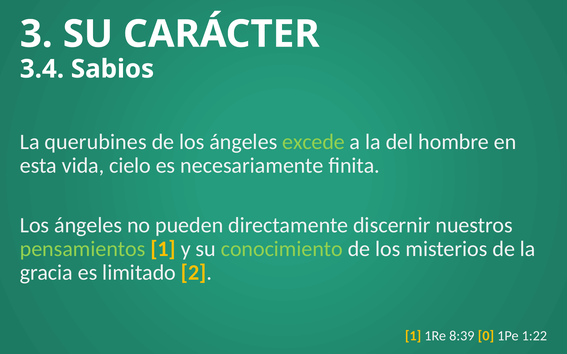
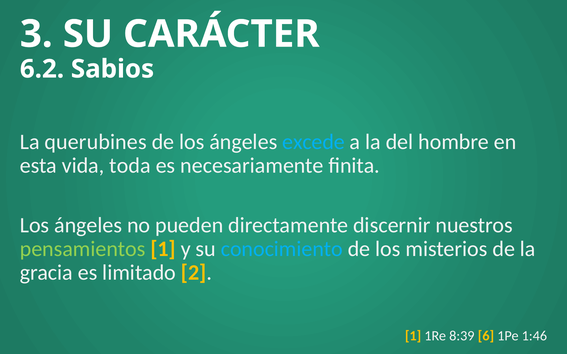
3.4: 3.4 -> 6.2 (42, 69)
excede colour: light green -> light blue (313, 142)
cielo: cielo -> toda (130, 166)
conocimiento colour: light green -> light blue (282, 249)
0: 0 -> 6 (486, 336)
1:22: 1:22 -> 1:46 (534, 336)
